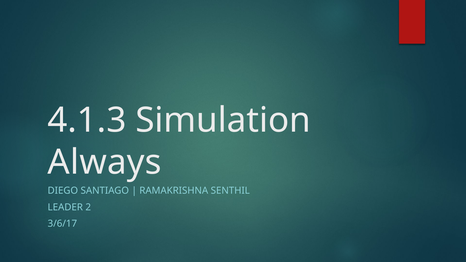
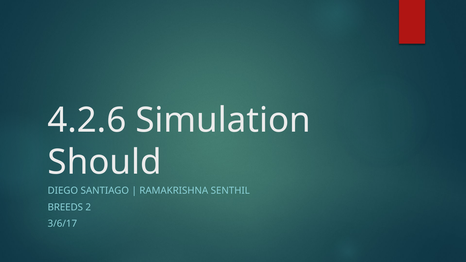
4.1.3: 4.1.3 -> 4.2.6 (87, 120)
Always: Always -> Should (105, 162)
LEADER: LEADER -> BREEDS (65, 207)
